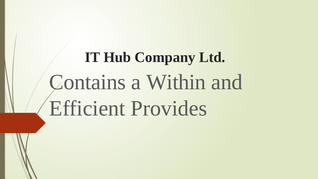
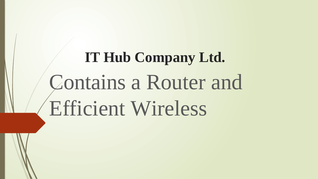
Within: Within -> Router (176, 82)
Provides: Provides -> Wireless (169, 108)
